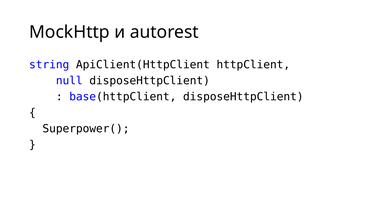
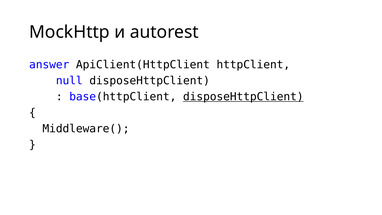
string: string -> answer (49, 65)
disposeHttpClient underline: none -> present (243, 97)
Superpower(: Superpower( -> Middleware( (86, 129)
